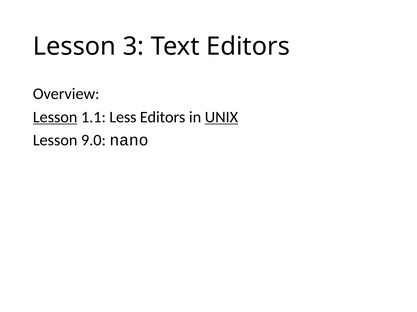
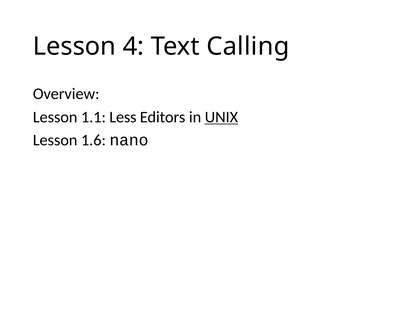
3: 3 -> 4 (133, 47)
Text Editors: Editors -> Calling (248, 47)
Lesson underline: present -> none (55, 117)
9.0: 9.0 -> 1.6 (93, 141)
